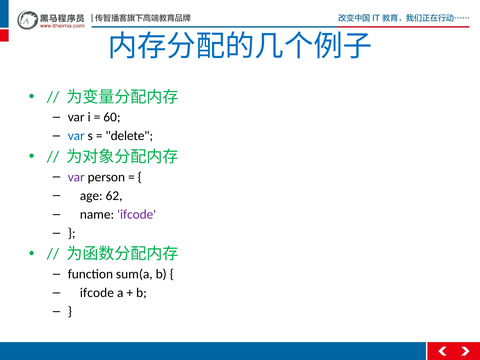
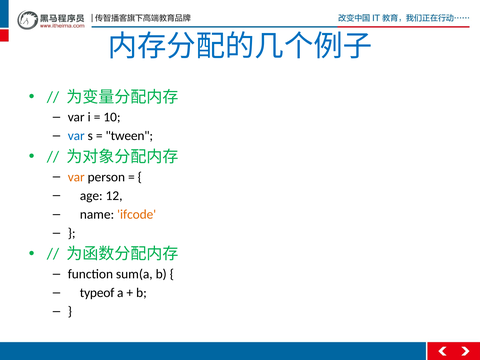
60: 60 -> 10 (112, 117)
delete: delete -> tween (129, 136)
var colour: purple -> orange (76, 177)
62: 62 -> 12 (114, 196)
ifcode colour: purple -> orange (137, 214)
ifcode: ifcode -> typeof (97, 293)
